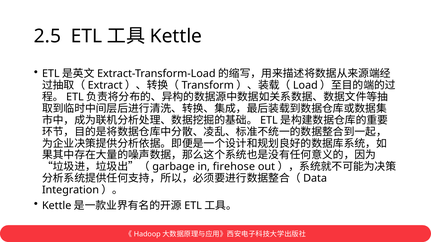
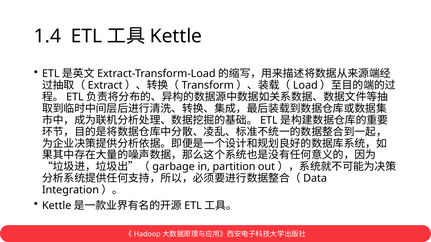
2.5: 2.5 -> 1.4 (47, 36)
firehose: firehose -> partition (234, 167)
